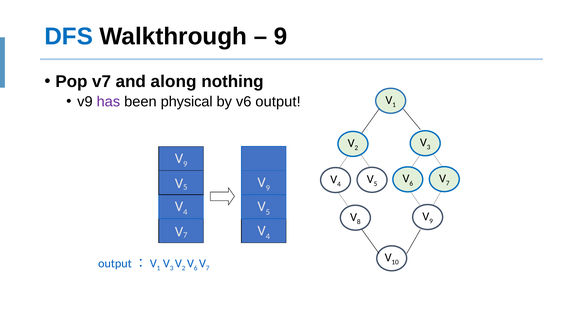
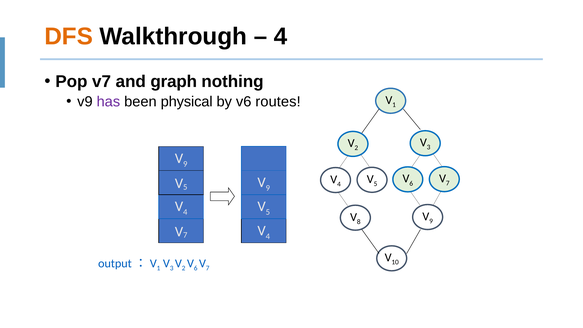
DFS colour: blue -> orange (69, 36)
9: 9 -> 4 (281, 36)
along: along -> graph (174, 81)
output: output -> routes (278, 102)
